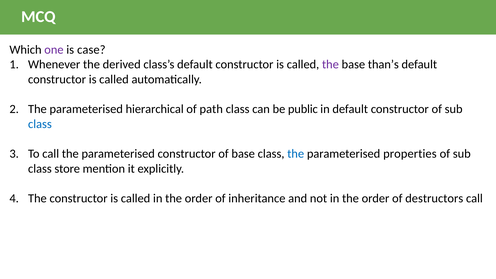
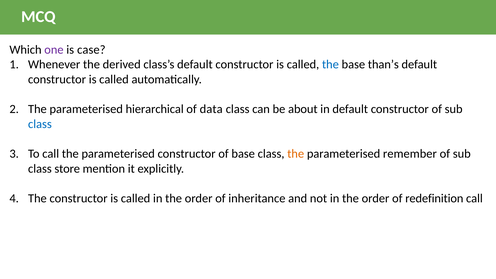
the colour: purple -> blue (330, 65)
path: path -> data (211, 109)
public: public -> about (303, 109)
the colour: blue -> orange (296, 154)
properties: properties -> remember (410, 154)
destructors: destructors -> redefinition (434, 198)
